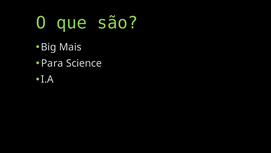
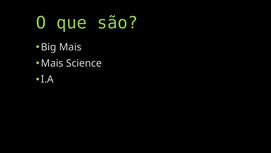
Para: Para -> Mais (52, 63)
